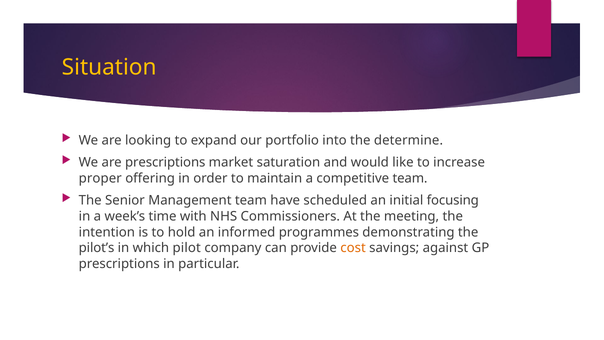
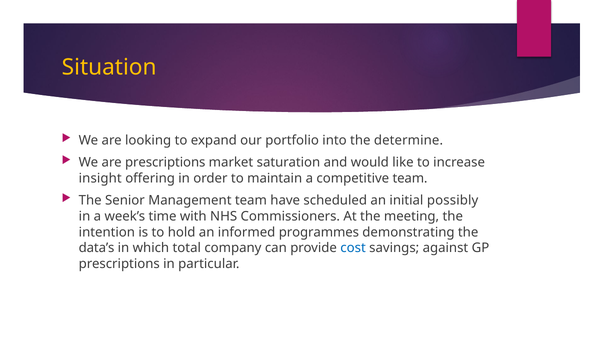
proper: proper -> insight (100, 178)
focusing: focusing -> possibly (453, 200)
pilot’s: pilot’s -> data’s (97, 248)
pilot: pilot -> total (187, 248)
cost colour: orange -> blue (353, 248)
